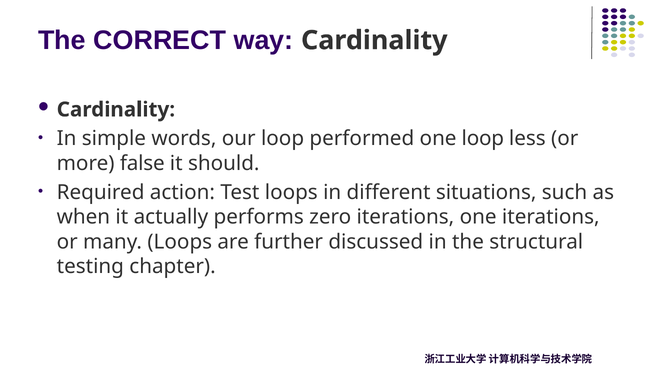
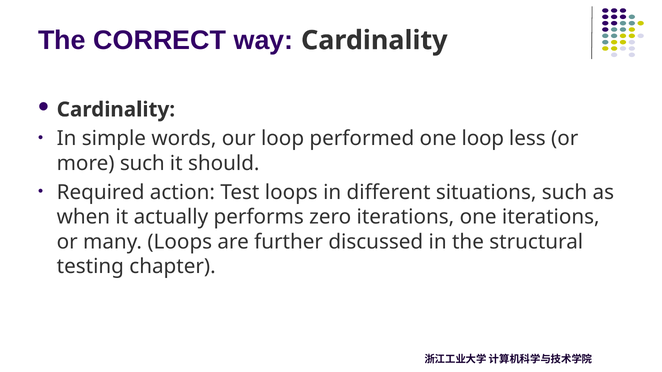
more false: false -> such (142, 163)
